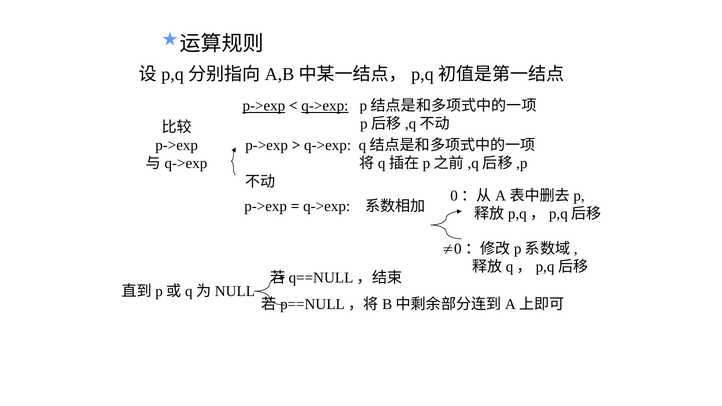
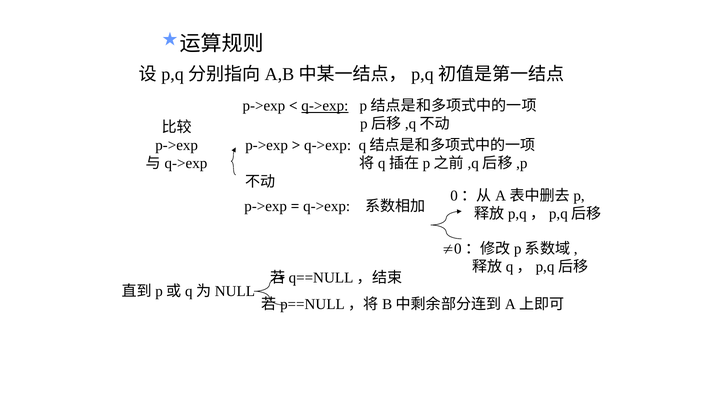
p->exp underline: present -> none (264, 106)
